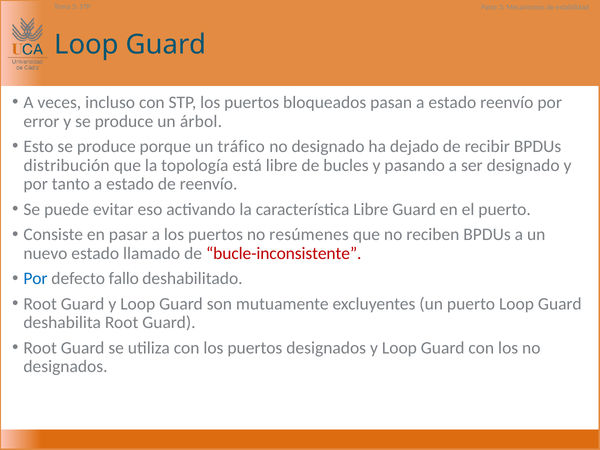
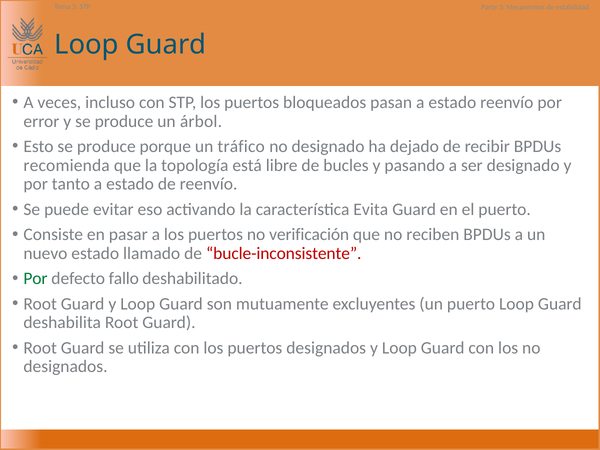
distribución: distribución -> recomienda (67, 165)
característica Libre: Libre -> Evita (371, 209)
resúmenes: resúmenes -> verificación (309, 235)
Por colour: blue -> green (36, 279)
